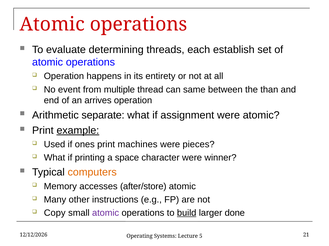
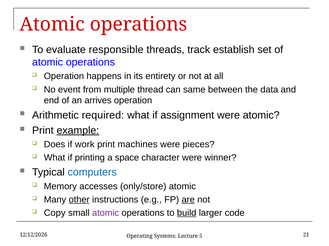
determining: determining -> responsible (116, 50)
each: each -> track (199, 50)
than: than -> data (269, 90)
separate: separate -> required (103, 115)
Used: Used -> Does (55, 145)
ones: ones -> work (85, 145)
computers colour: orange -> blue (92, 173)
after/store: after/store -> only/store (143, 187)
other underline: none -> present (79, 200)
are underline: none -> present (188, 200)
done: done -> code (235, 214)
